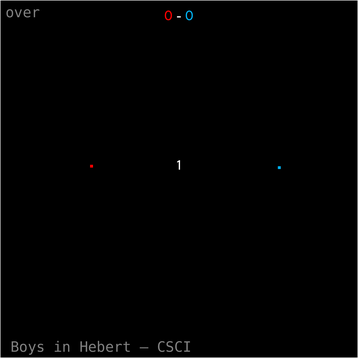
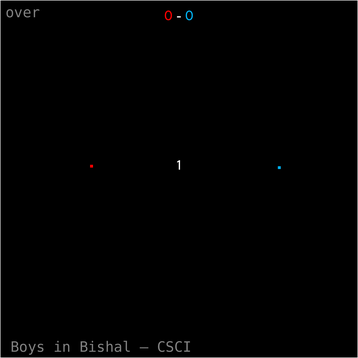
Hebert: Hebert -> Bishal (105, 347)
